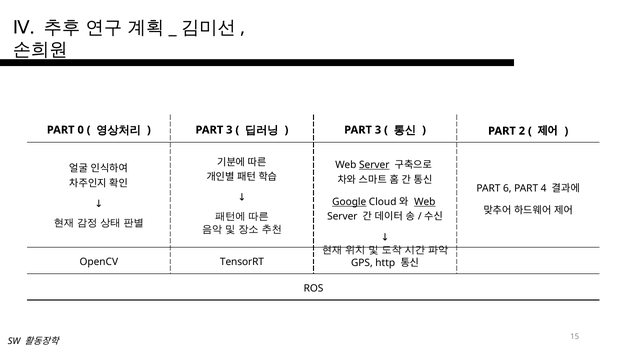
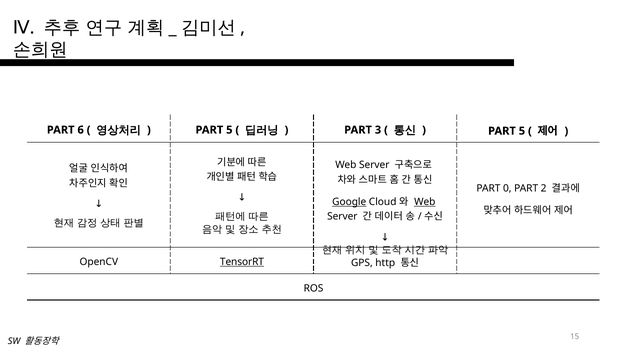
0: 0 -> 6 (81, 130)
3: 3 -> 5 (229, 130)
2: 2 -> 5 (522, 131)
Server underline: present -> none (374, 165)
6: 6 -> 0 (507, 188)
4: 4 -> 2 (544, 188)
TensorRT underline: none -> present (242, 262)
